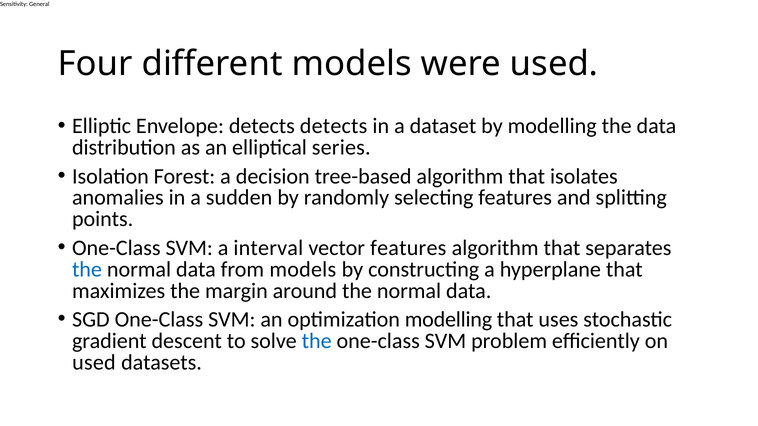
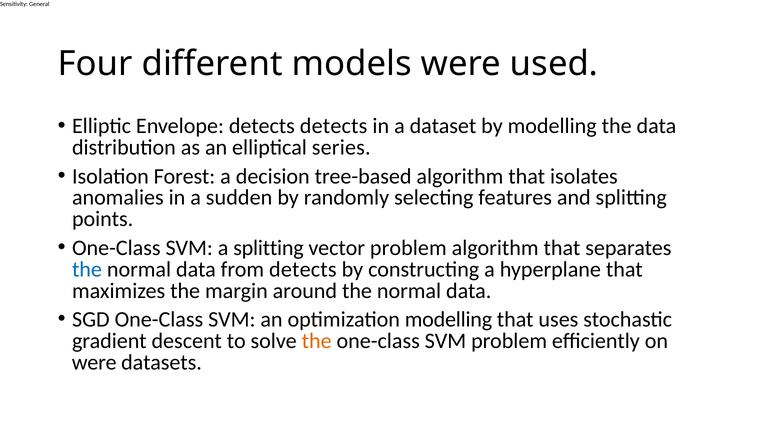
a interval: interval -> splitting (269, 248)
vector features: features -> problem (408, 248)
from models: models -> detects (303, 269)
the colour: blue -> orange (317, 341)
used: used -> were (94, 363)
